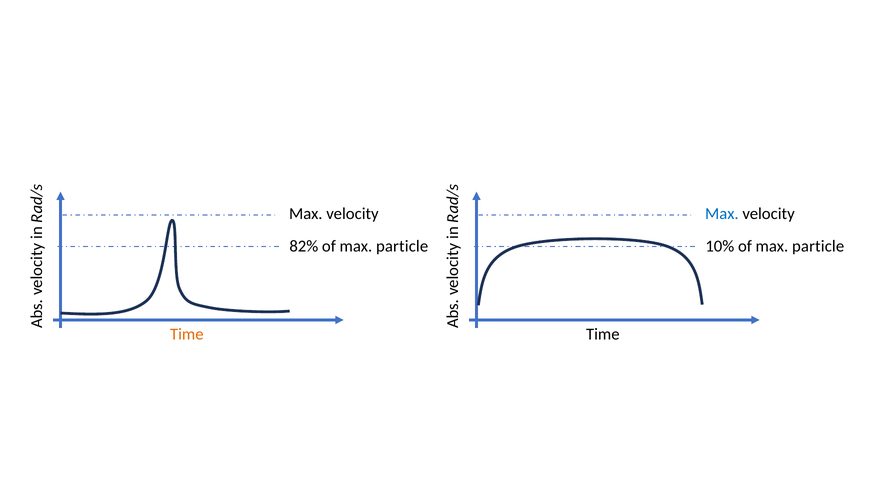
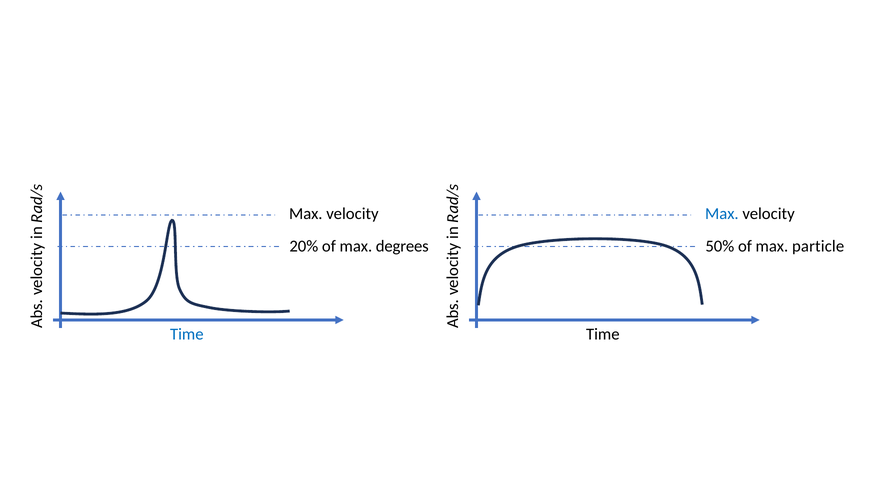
82%: 82% -> 20% (304, 246)
particle: particle -> degrees (402, 246)
10%: 10% -> 50% (720, 246)
Time colour: orange -> blue (187, 335)
